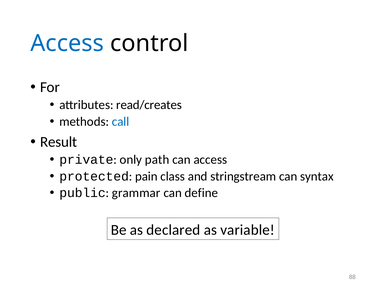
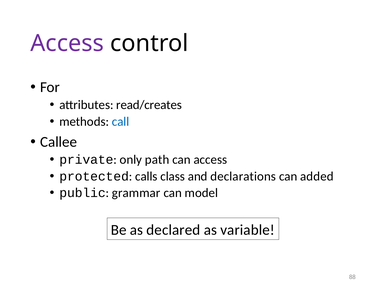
Access colour: blue -> purple (67, 43)
Result: Result -> Callee (59, 142)
pain: pain -> calls (146, 176)
stringstream: stringstream -> declarations (243, 176)
syntax: syntax -> added (317, 176)
define: define -> model (201, 193)
